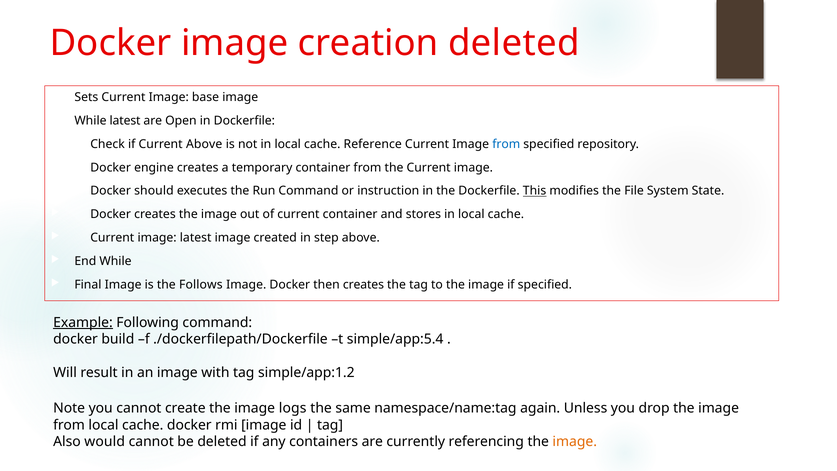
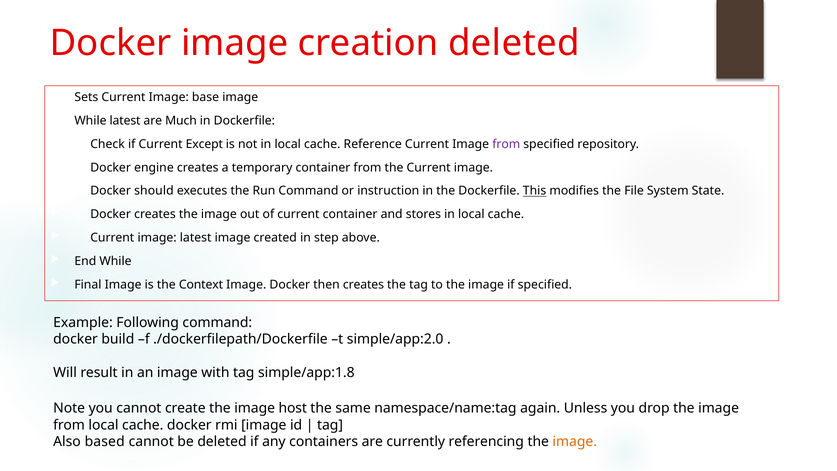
Open: Open -> Much (181, 121)
Current Above: Above -> Except (204, 144)
from colour: blue -> purple (506, 144)
Follows: Follows -> Context (201, 284)
Example underline: present -> none (83, 322)
simple/app:5.4: simple/app:5.4 -> simple/app:2.0 (395, 339)
simple/app:1.2: simple/app:1.2 -> simple/app:1.8 (306, 372)
logs: logs -> host (293, 408)
would: would -> based (105, 441)
